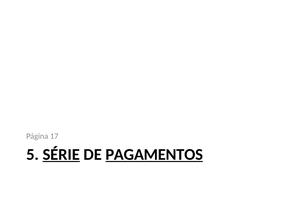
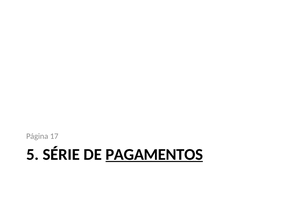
SÉRIE underline: present -> none (61, 155)
